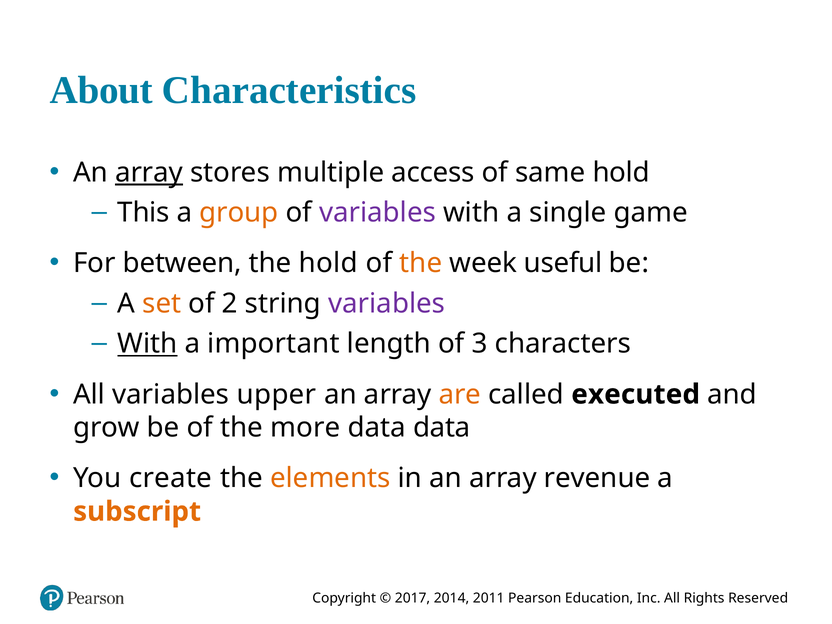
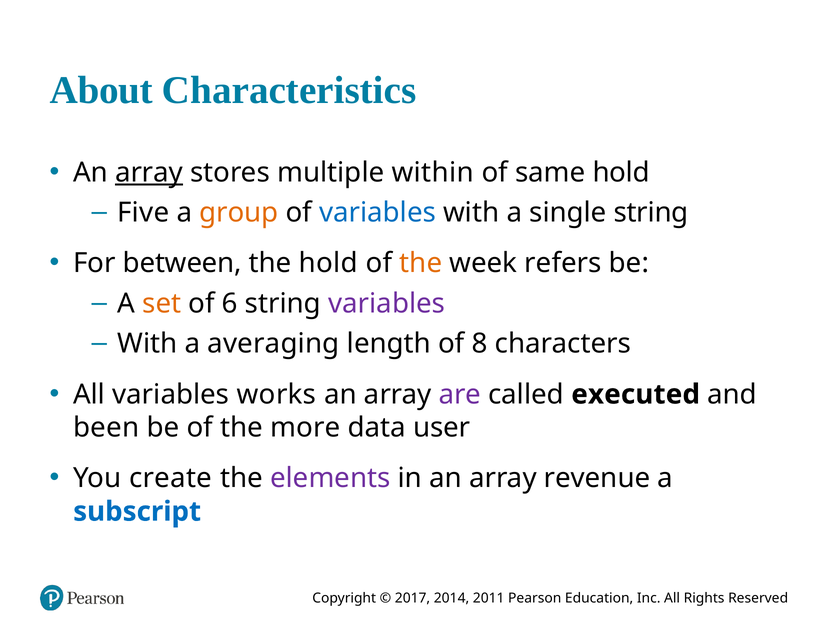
access: access -> within (433, 173)
This: This -> Five (143, 213)
variables colour: purple -> blue (378, 213)
single game: game -> string (651, 213)
useful: useful -> refers (563, 263)
2: 2 -> 6 (230, 304)
With underline: present -> none (147, 344)
important: important -> averaging (273, 344)
3: 3 -> 8 (480, 344)
upper: upper -> works (276, 394)
are colour: orange -> purple (460, 394)
grow: grow -> been (106, 428)
data data: data -> user (442, 428)
elements colour: orange -> purple (330, 478)
subscript colour: orange -> blue (137, 512)
